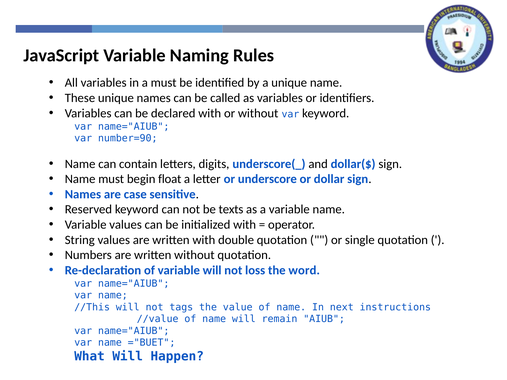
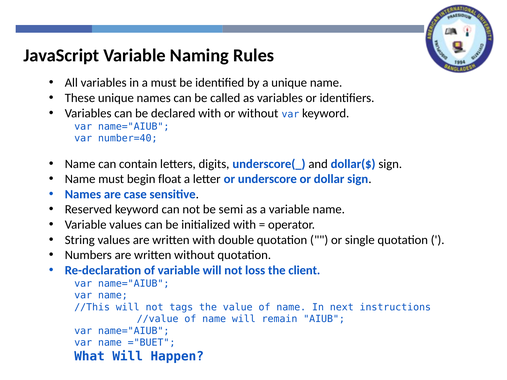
number=90: number=90 -> number=40 (128, 138)
texts: texts -> semi (231, 210)
word: word -> client (304, 270)
